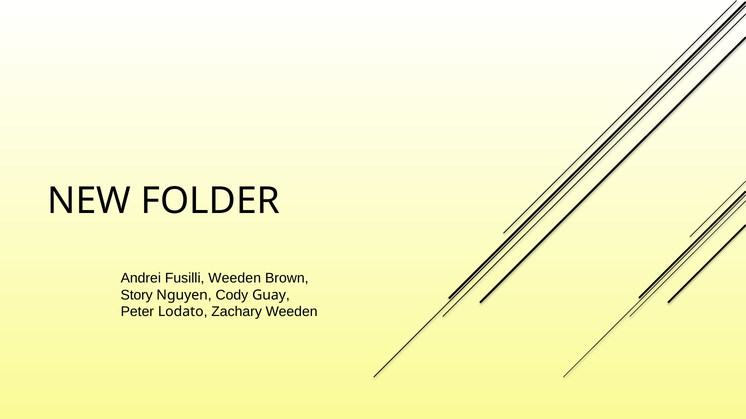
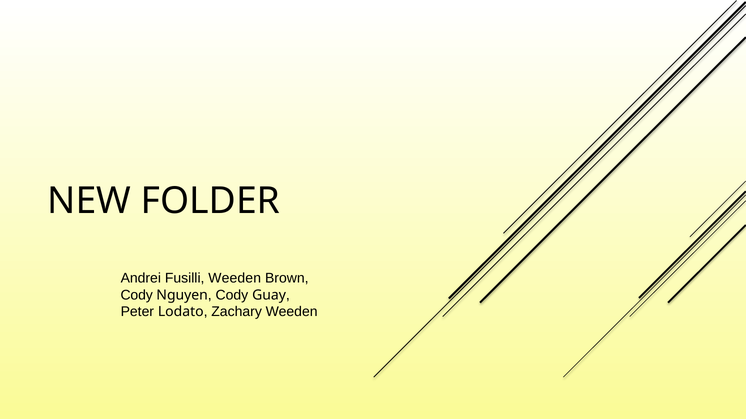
Story: Story -> Cody (137, 295)
